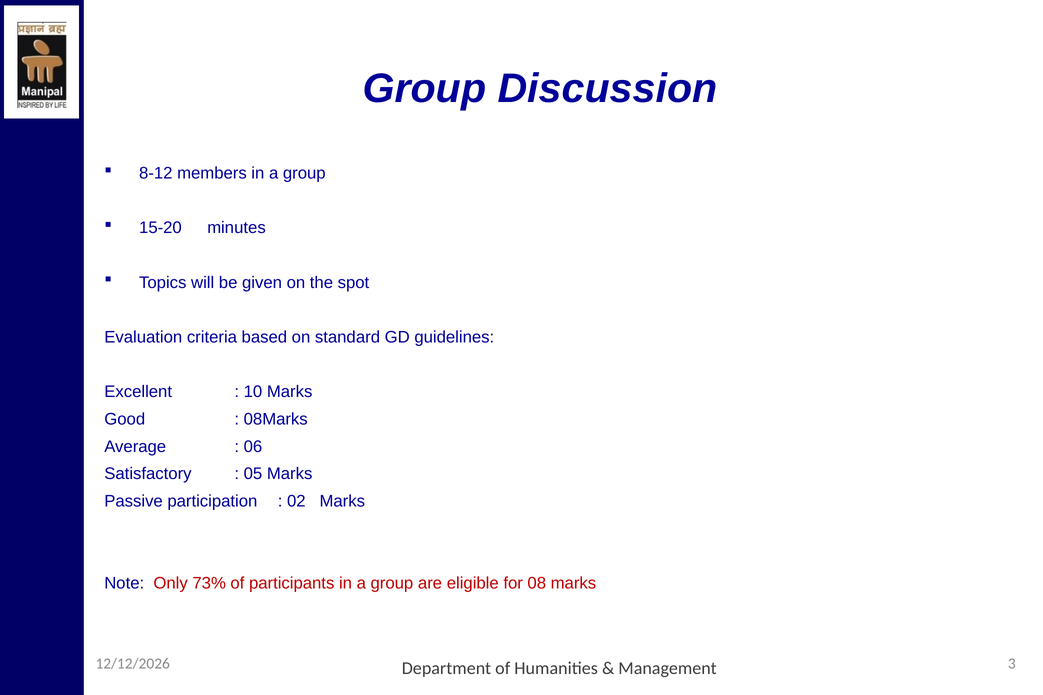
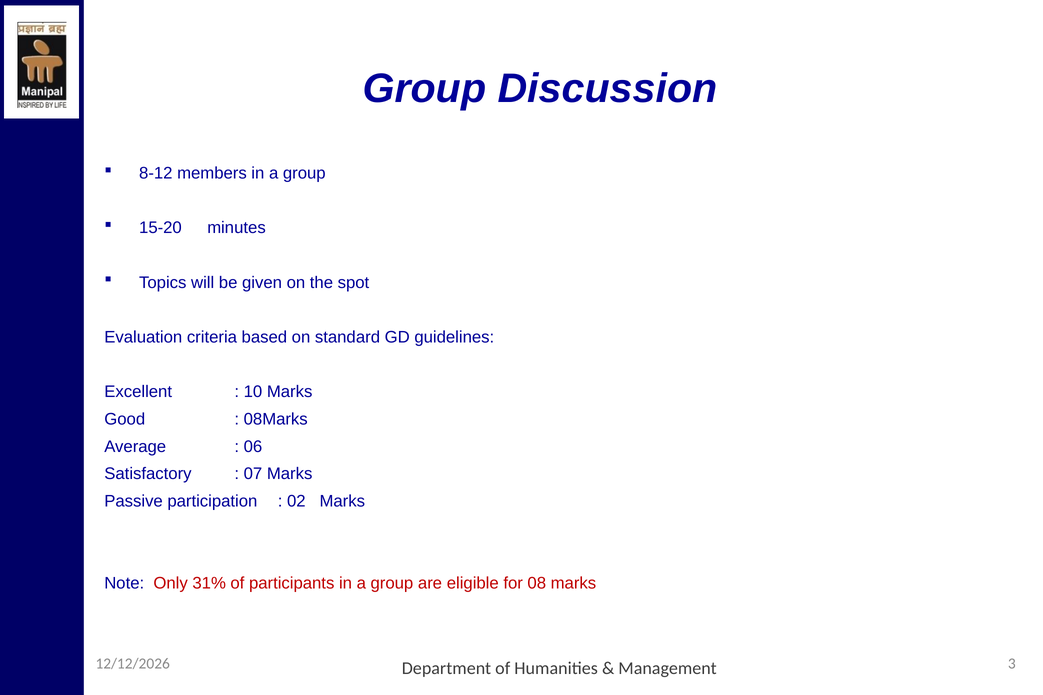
05: 05 -> 07 (253, 474)
73%: 73% -> 31% (209, 583)
